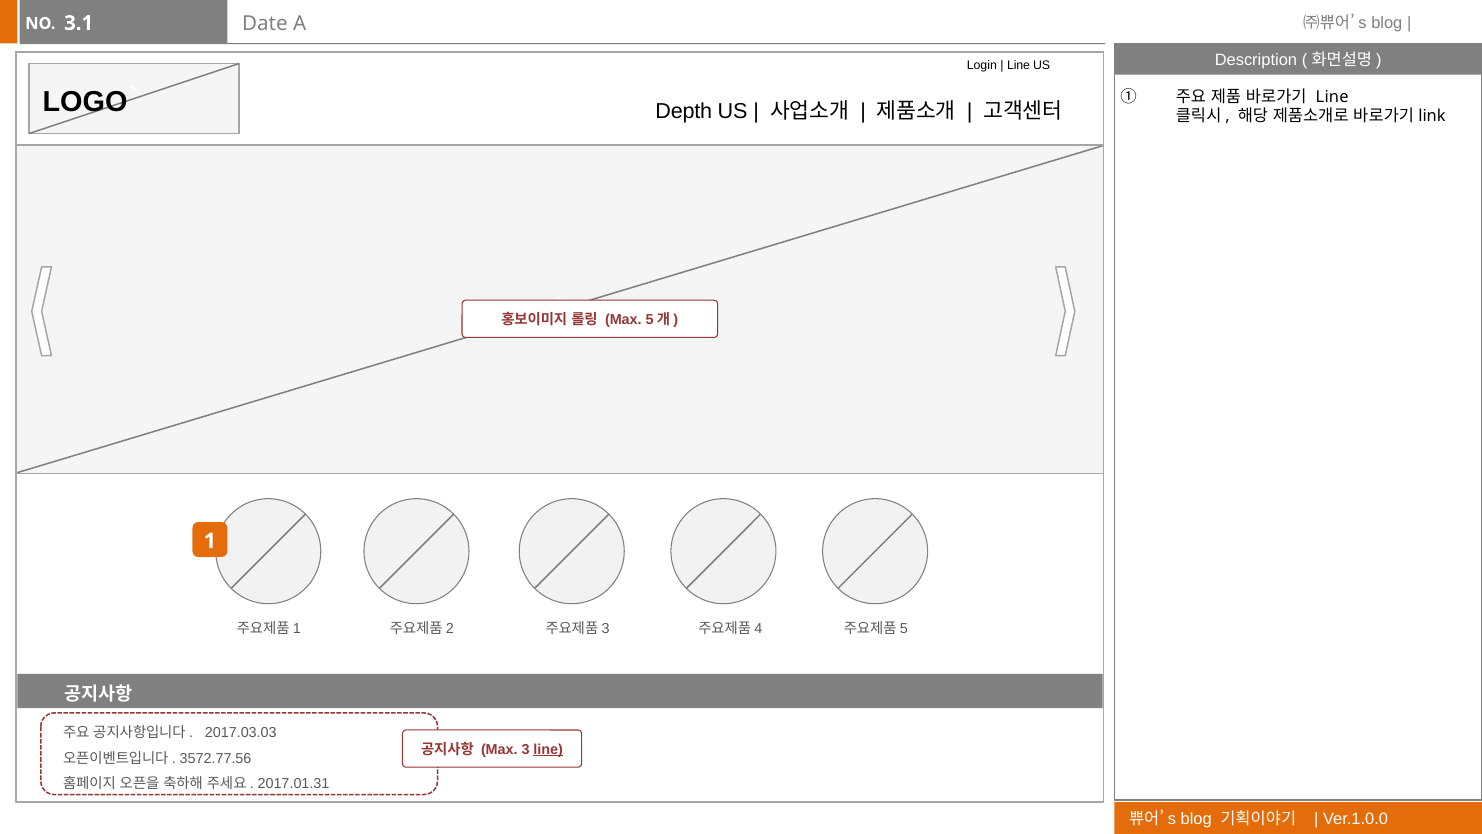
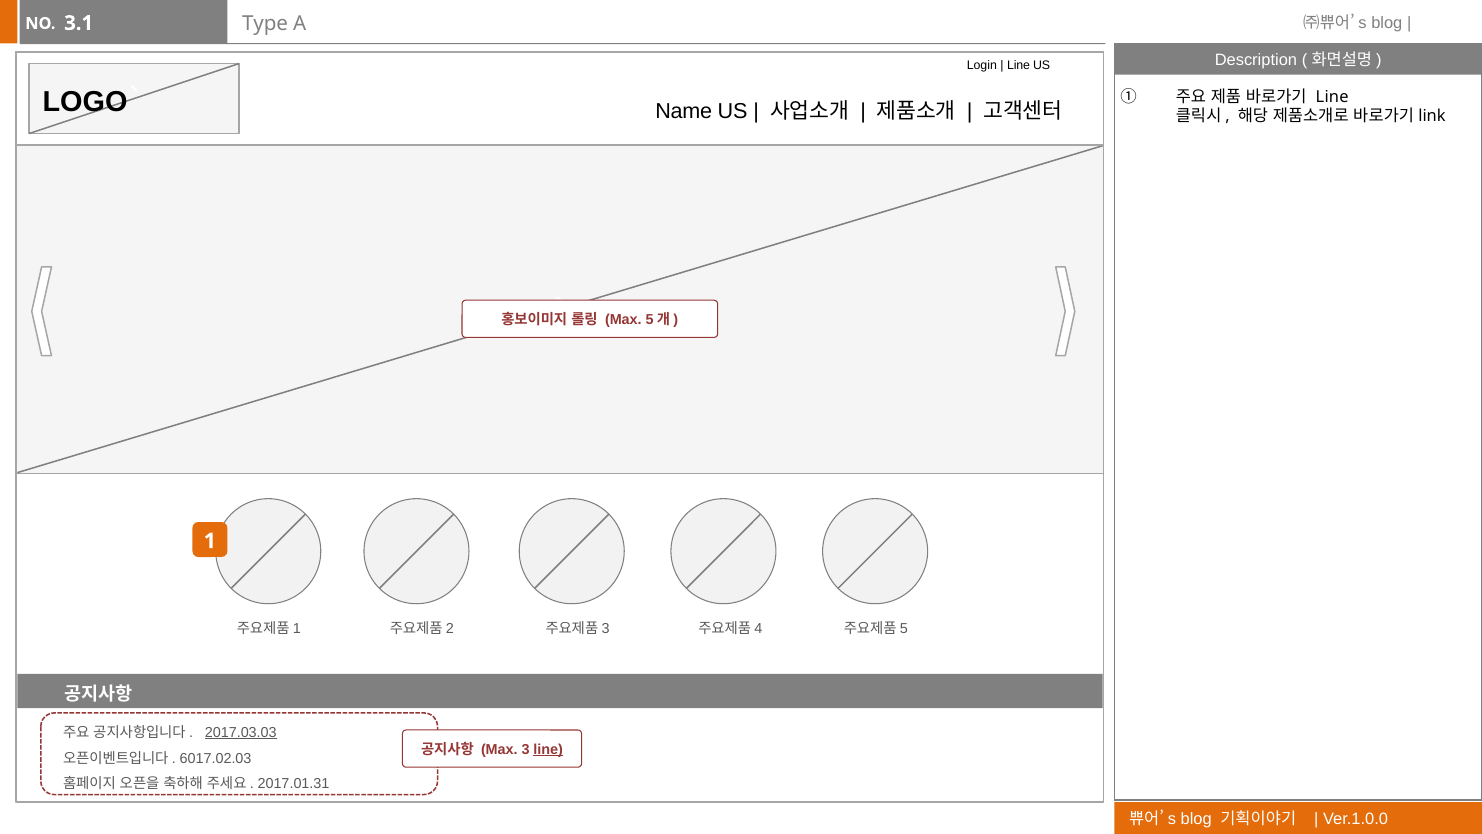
Date: Date -> Type (265, 24)
Depth: Depth -> Name (684, 111)
2017.03.03 underline: none -> present (241, 732)
3572.77.56: 3572.77.56 -> 6017.02.03 (216, 758)
